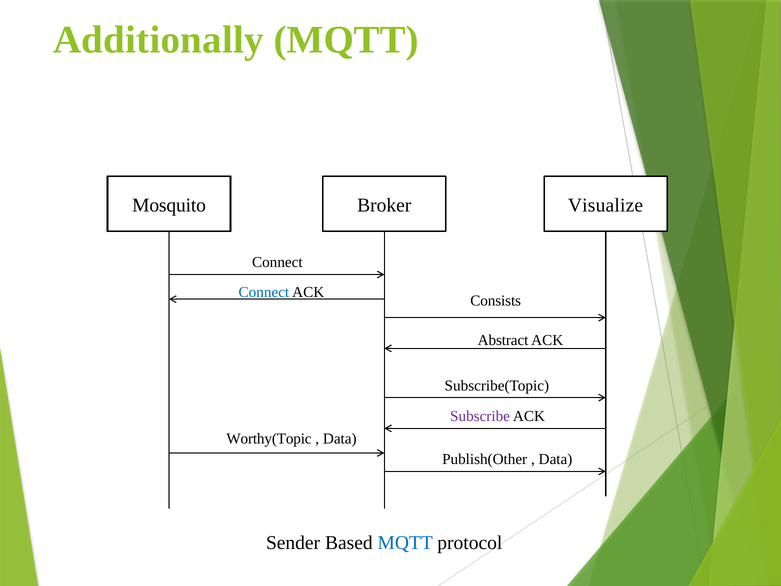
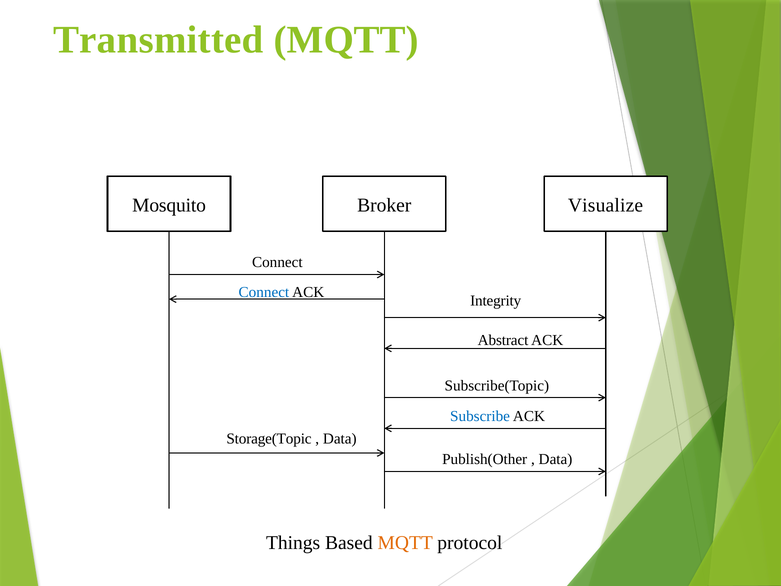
Additionally: Additionally -> Transmitted (158, 40)
Consists: Consists -> Integrity (496, 301)
Subscribe colour: purple -> blue (480, 416)
Worthy(Topic: Worthy(Topic -> Storage(Topic (269, 438)
Sender: Sender -> Things (293, 543)
MQTT colour: blue -> orange (405, 543)
